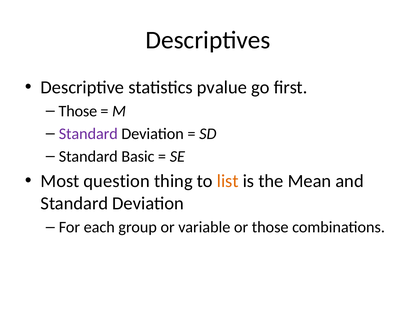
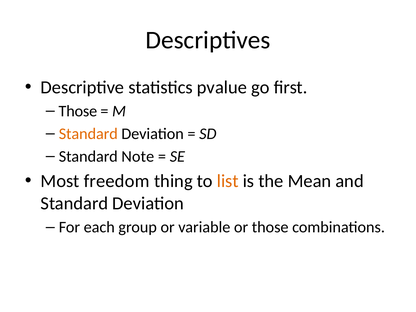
Standard colour: purple -> orange (88, 134)
Basic: Basic -> Note (138, 156)
question: question -> freedom (117, 181)
